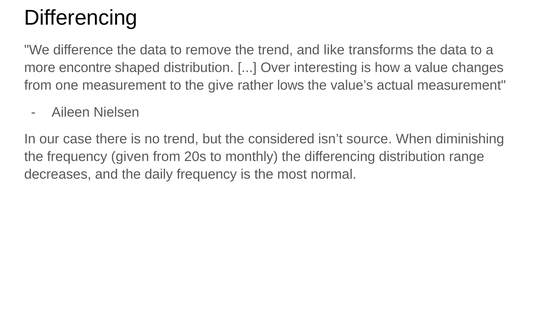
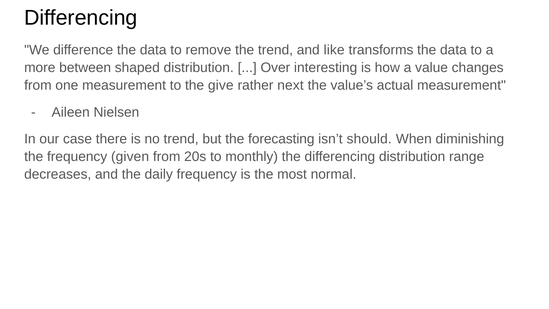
encontre: encontre -> between (85, 68)
lows: lows -> next (290, 85)
considered: considered -> forecasting (281, 139)
source: source -> should (369, 139)
